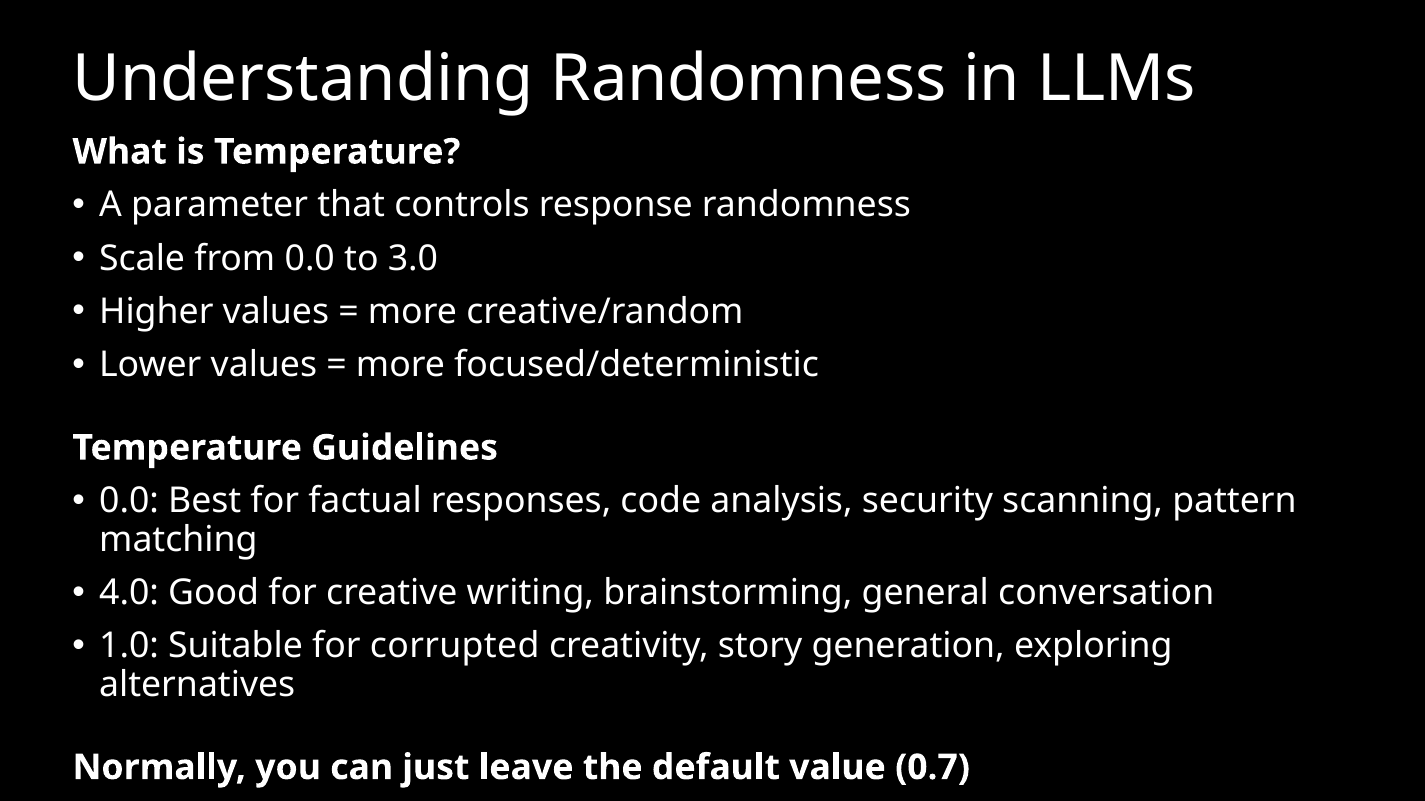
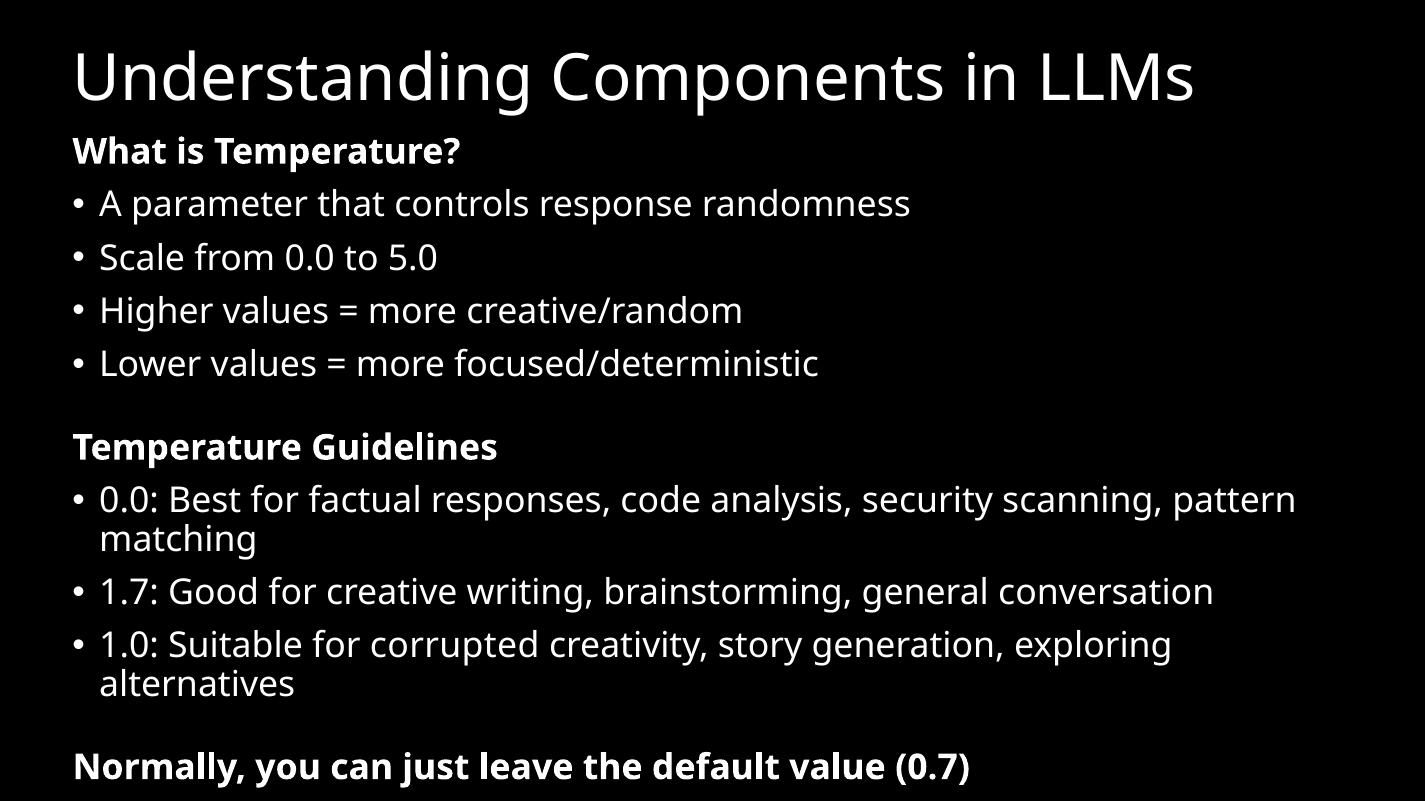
Understanding Randomness: Randomness -> Components (748, 80)
3.0: 3.0 -> 5.0 (413, 258)
4.0: 4.0 -> 1.7 (129, 593)
